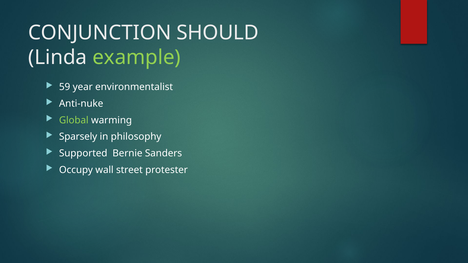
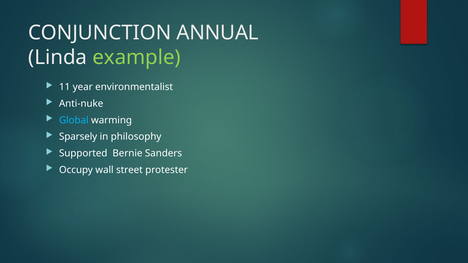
SHOULD: SHOULD -> ANNUAL (218, 33)
59: 59 -> 11 (65, 87)
Global colour: light green -> light blue (74, 120)
